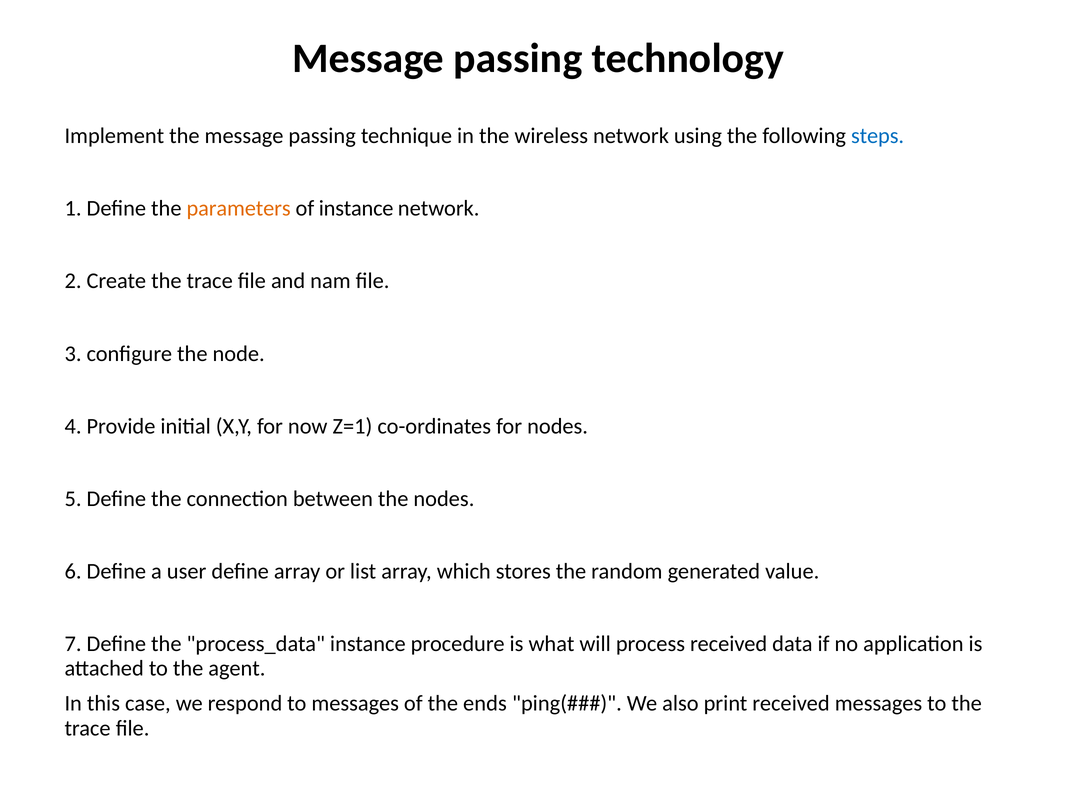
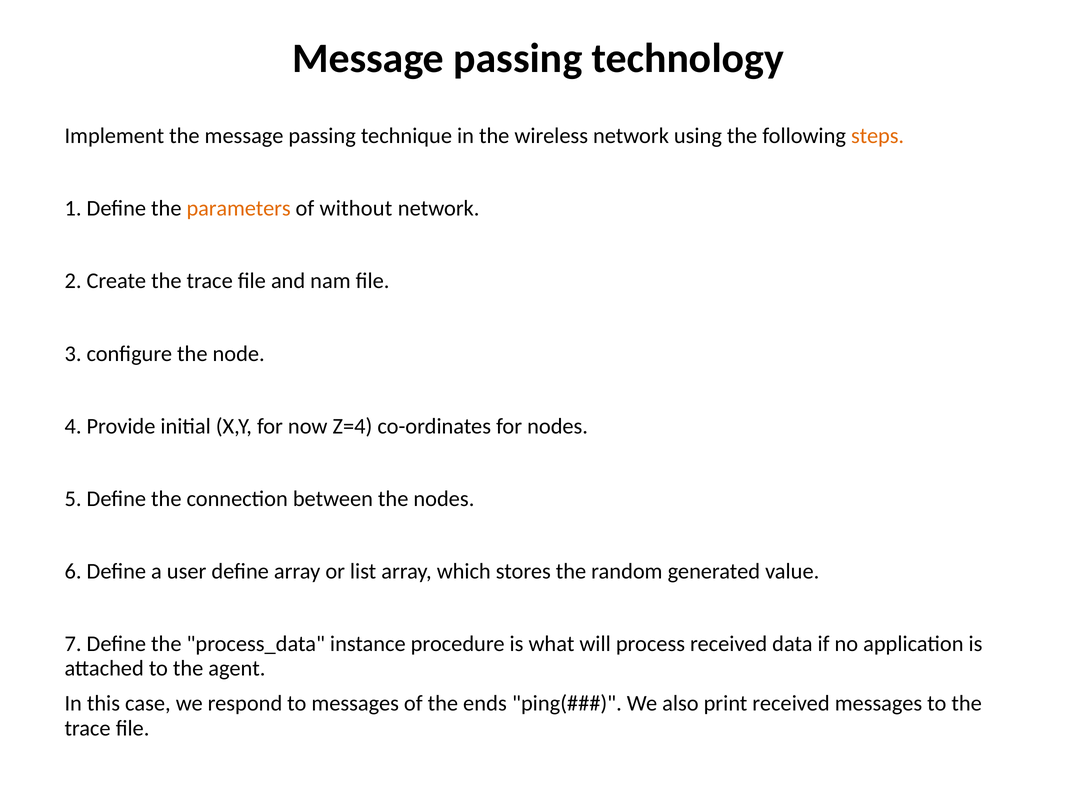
steps colour: blue -> orange (878, 136)
of instance: instance -> without (356, 208)
Z=1: Z=1 -> Z=4 (352, 426)
